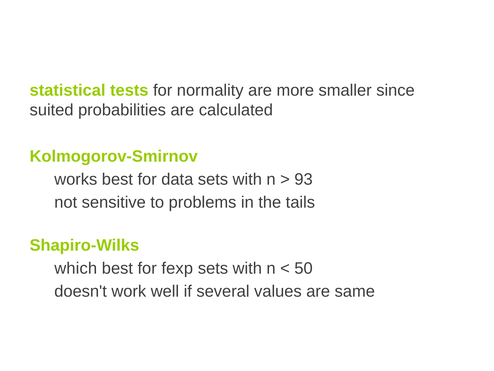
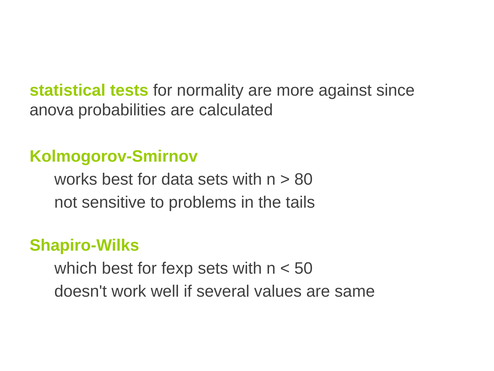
smaller: smaller -> against (345, 90)
suited: suited -> anova (52, 110)
93: 93 -> 80 (304, 179)
